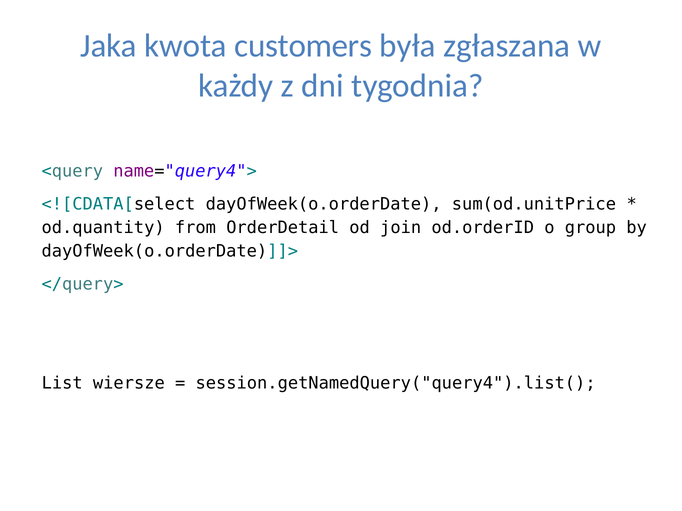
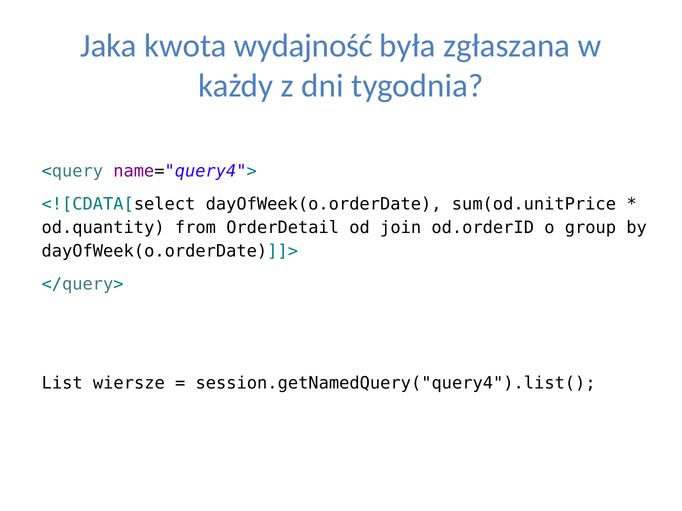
customers: customers -> wydajność (303, 46)
